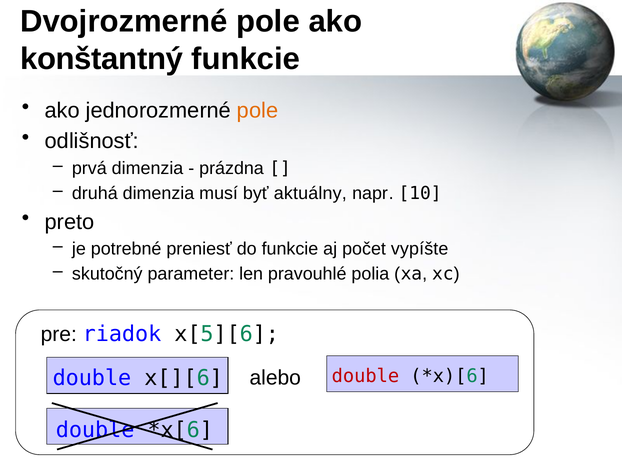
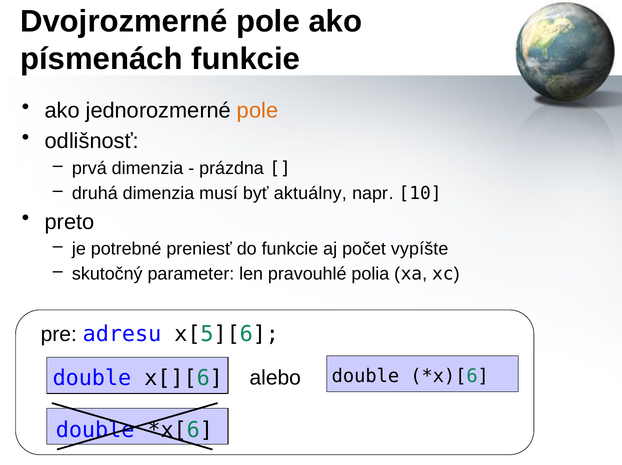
konštantný: konštantný -> písmenách (101, 59)
riadok: riadok -> adresu (122, 334)
double colour: red -> black (365, 376)
